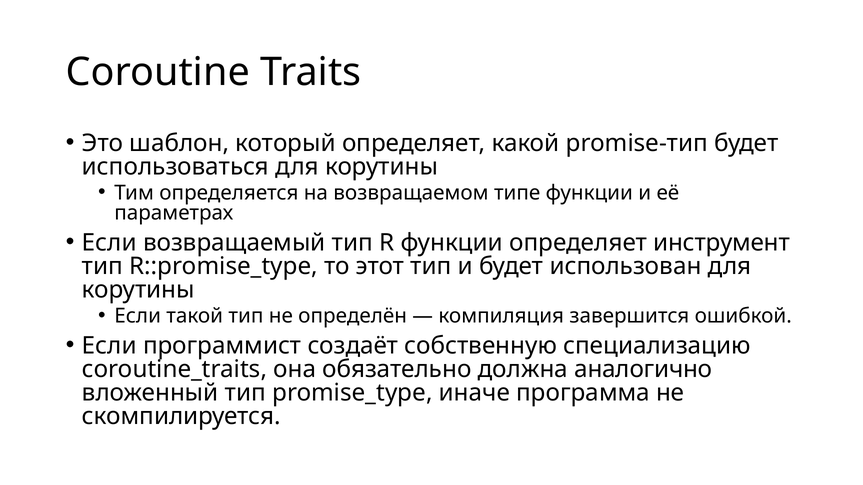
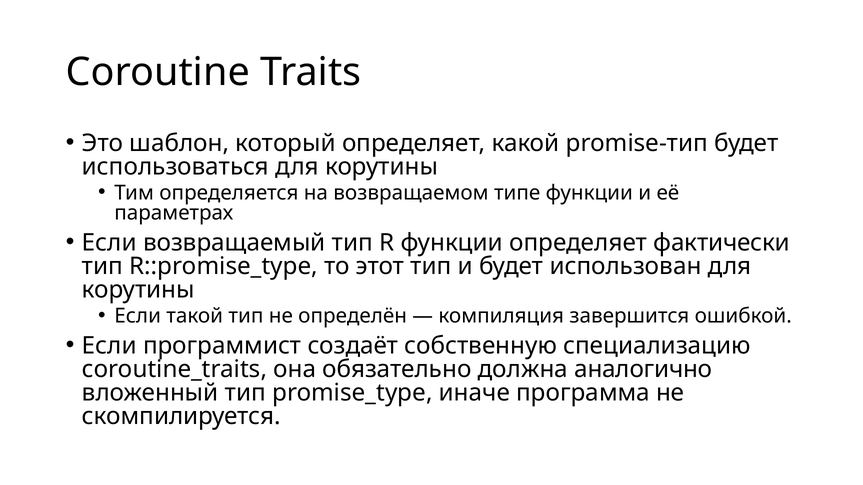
инструмент: инструмент -> фактически (722, 243)
